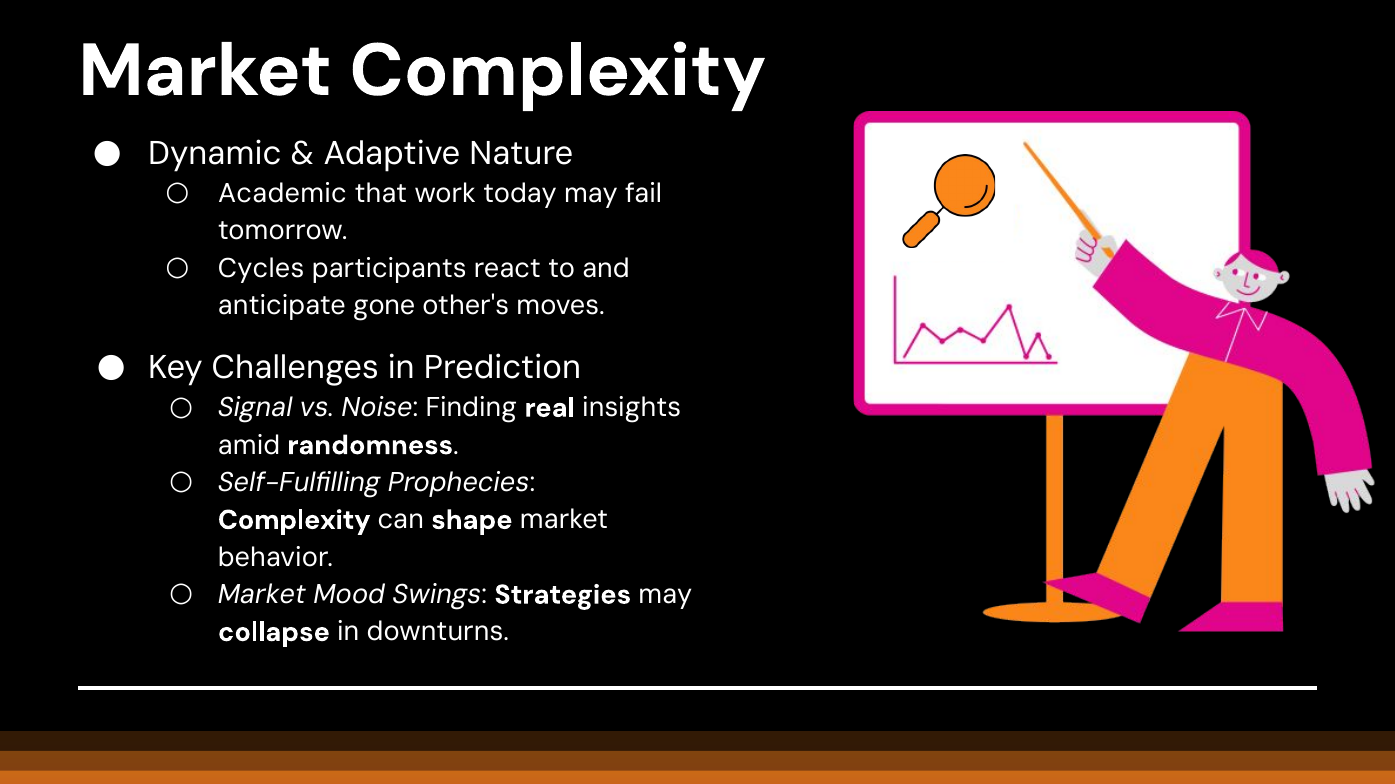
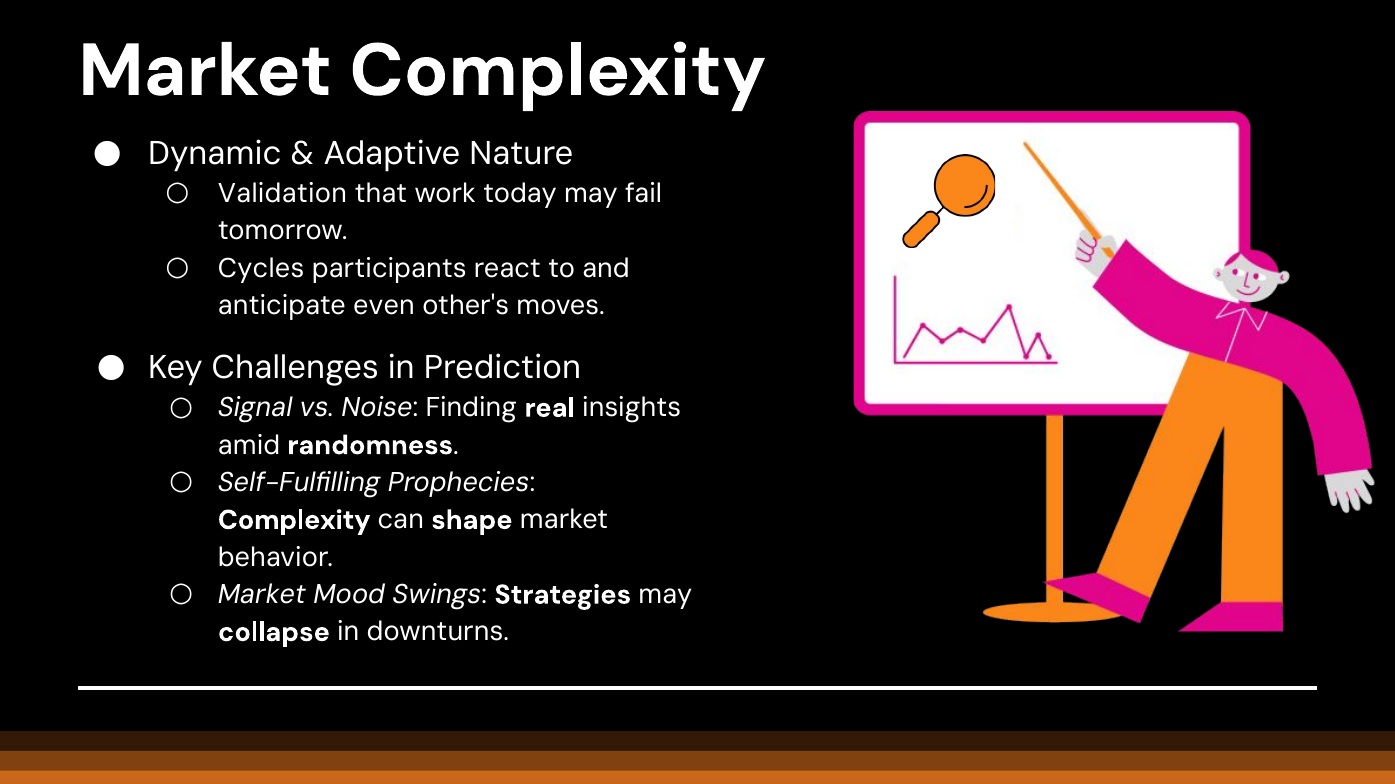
Academic: Academic -> Validation (283, 194)
gone: gone -> even (384, 306)
